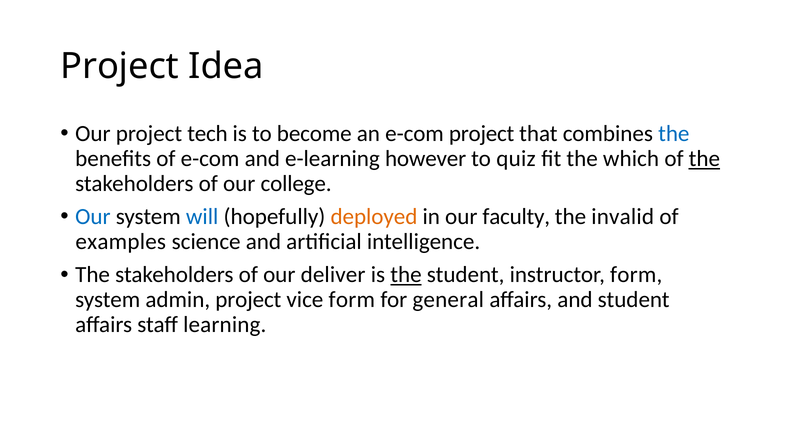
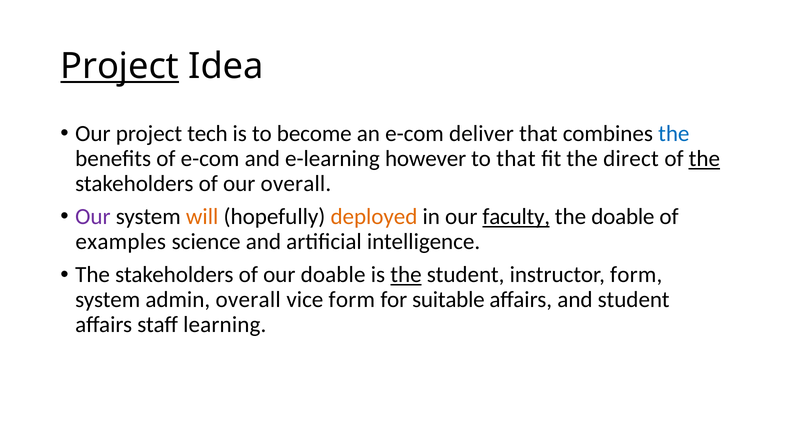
Project underline: none -> present (120, 67)
e-com project: project -> deliver (481, 134)
to quiz: quiz -> that (516, 159)
which: which -> direct (631, 159)
our college: college -> overall (296, 184)
Our colour: blue -> purple (93, 217)
will colour: blue -> orange (202, 217)
faculty underline: none -> present (516, 217)
the invalid: invalid -> doable (623, 217)
our deliver: deliver -> doable (333, 275)
admin project: project -> overall (248, 300)
general: general -> suitable (448, 300)
